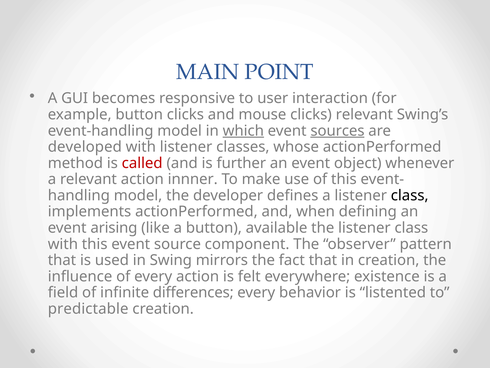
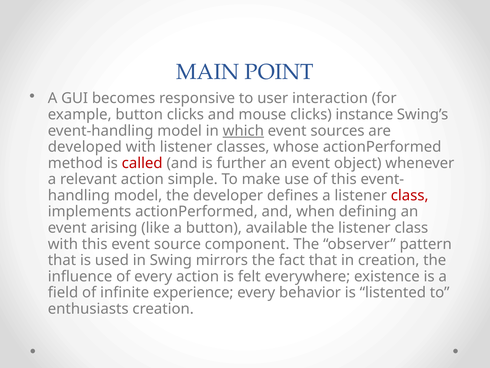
clicks relevant: relevant -> instance (364, 114)
sources underline: present -> none (337, 131)
innner: innner -> simple (193, 179)
class colour: black -> red (410, 195)
differences: differences -> experience (193, 292)
predictable: predictable -> enthusiasts (88, 308)
